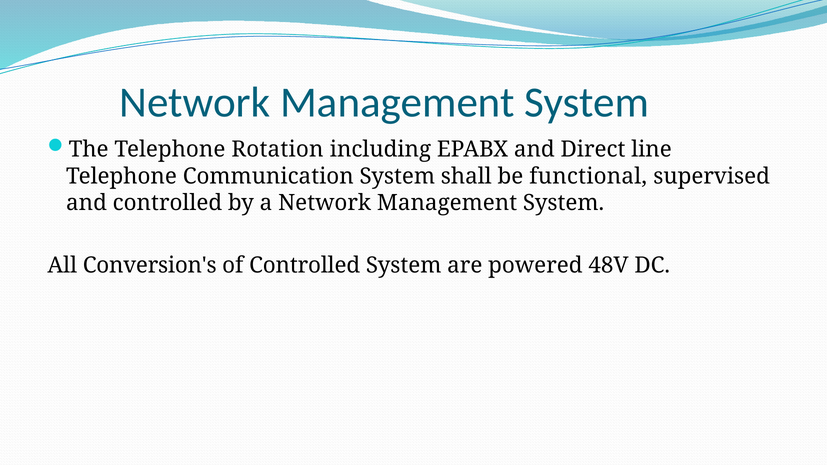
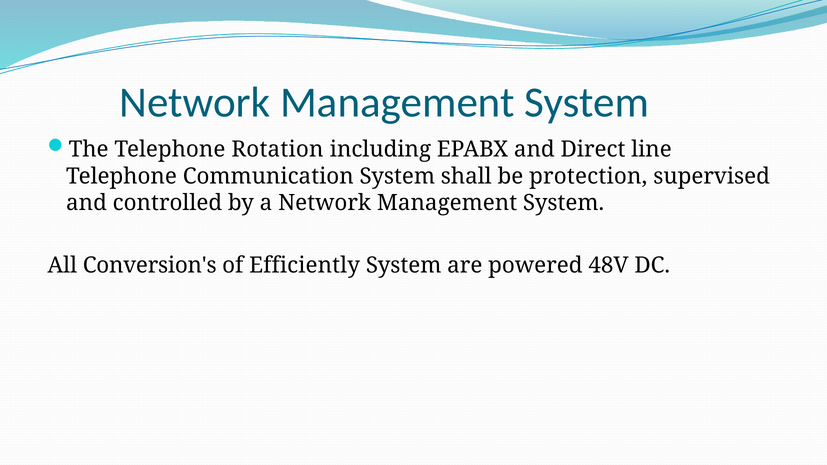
functional: functional -> protection (588, 176)
of Controlled: Controlled -> Efficiently (305, 266)
